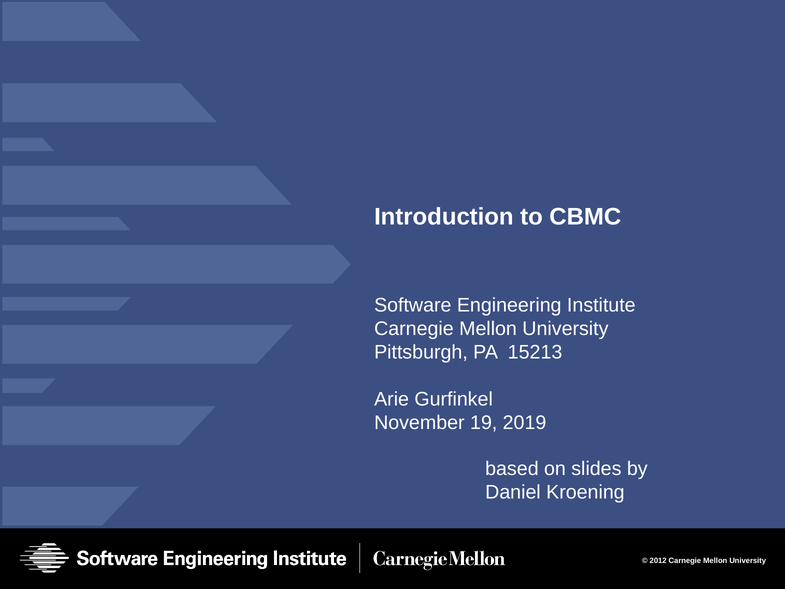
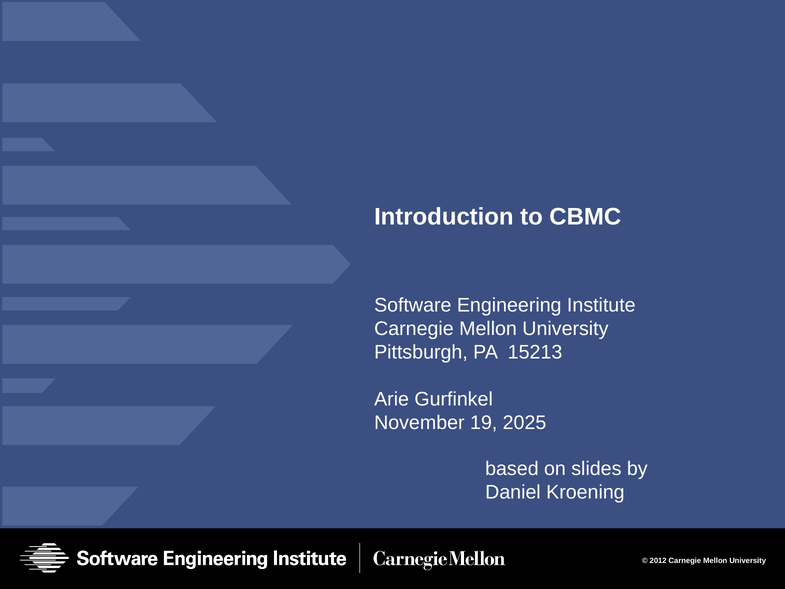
2019: 2019 -> 2025 (525, 423)
